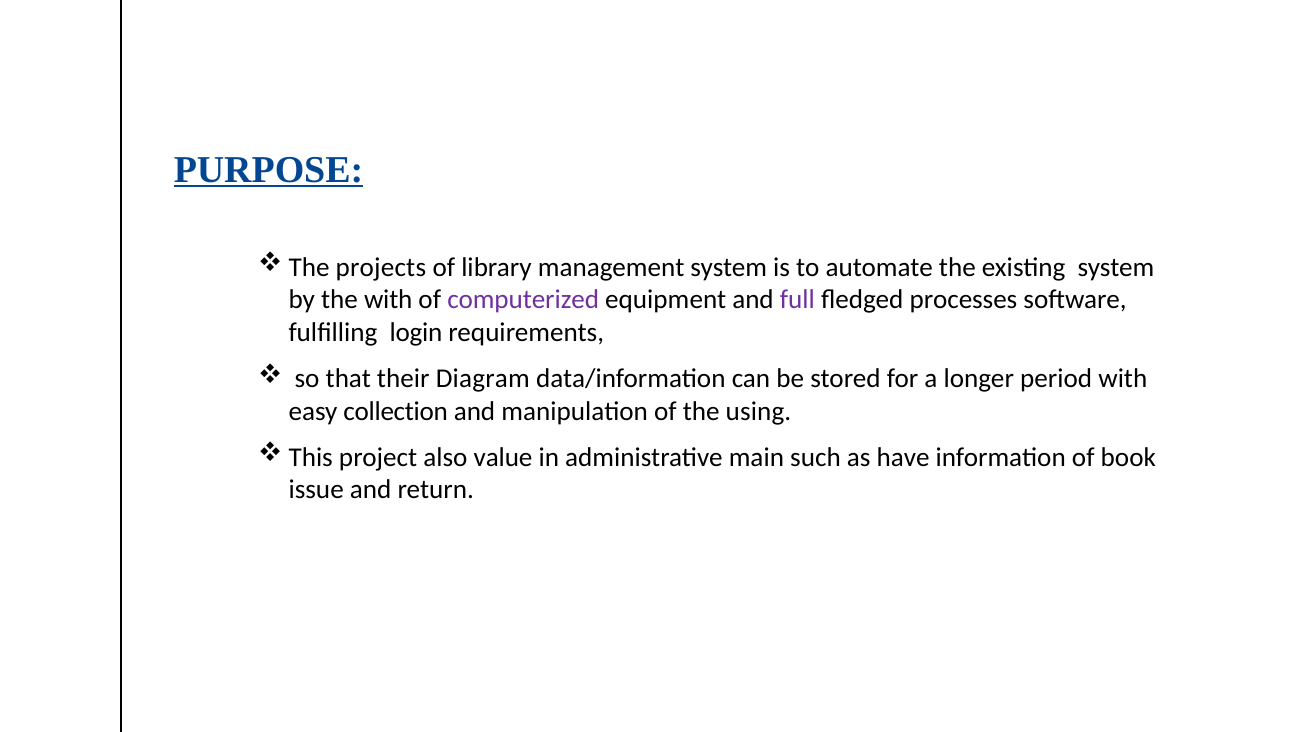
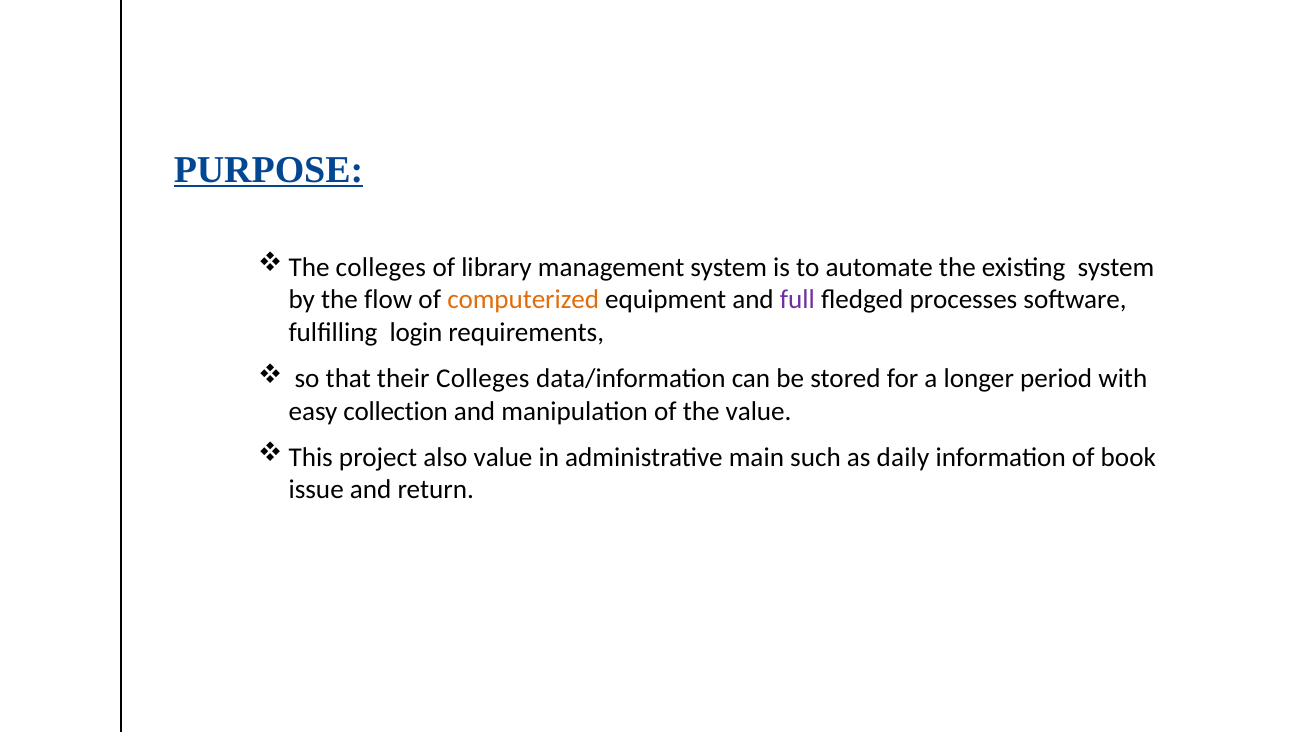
The projects: projects -> colleges (381, 267)
the with: with -> flow (388, 300)
computerized colour: purple -> orange (523, 300)
their Diagram: Diagram -> Colleges (483, 379)
the using: using -> value (759, 411)
have: have -> daily (903, 458)
